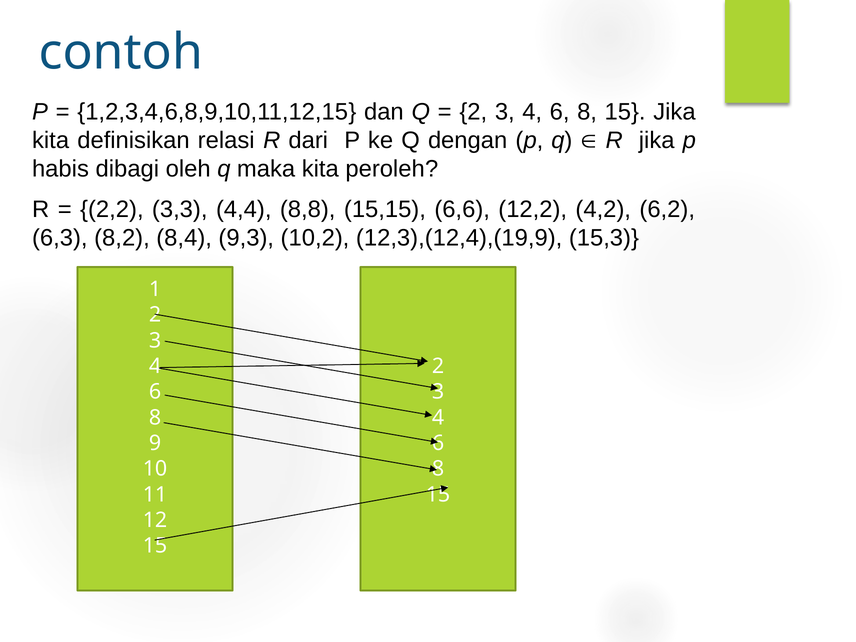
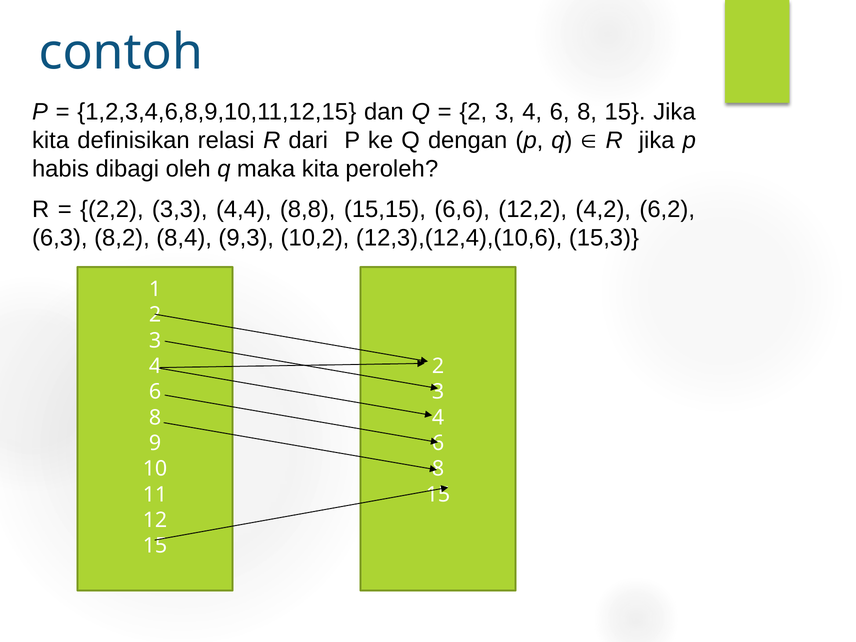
12,3),(12,4),(19,9: 12,3),(12,4),(19,9 -> 12,3),(12,4),(10,6 (459, 238)
